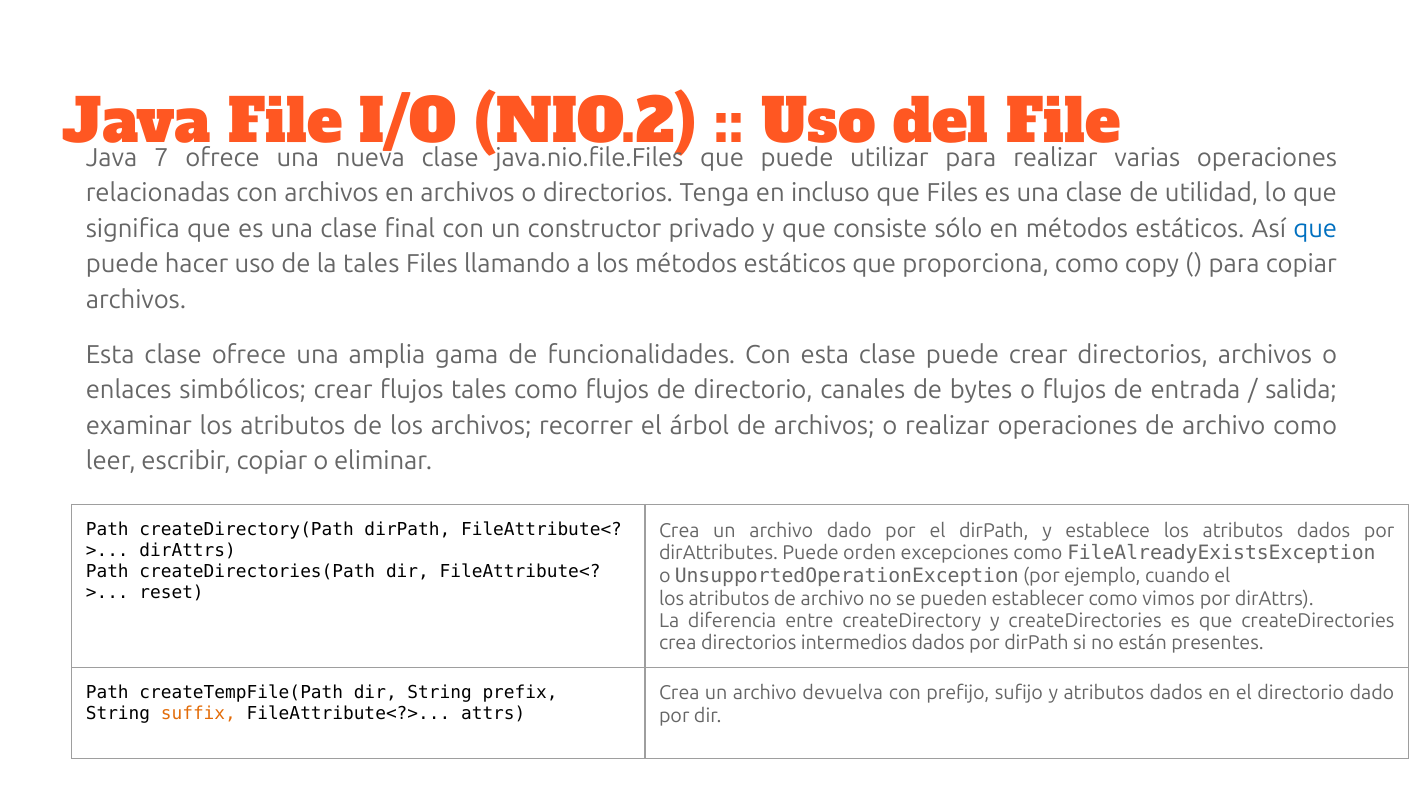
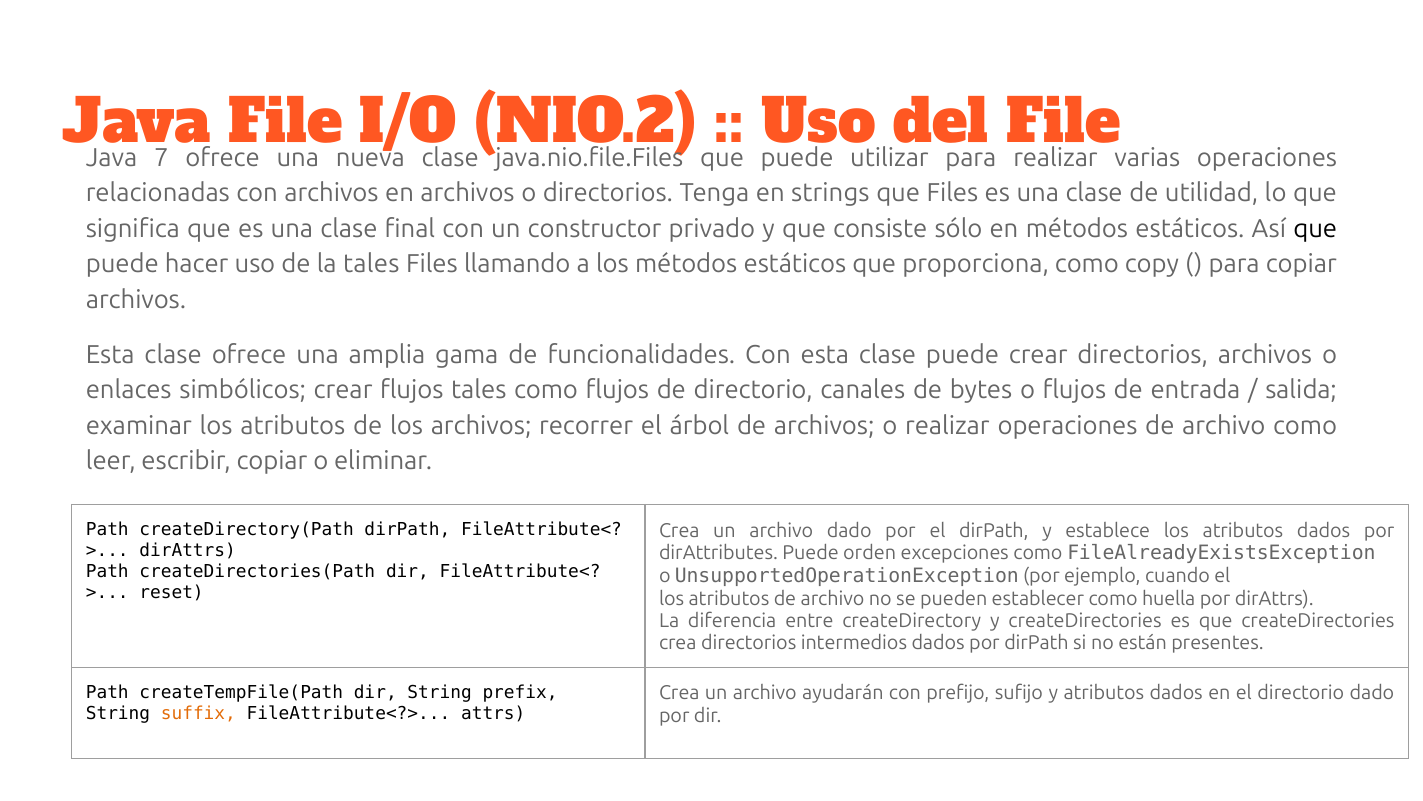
incluso: incluso -> strings (830, 193)
que colour: blue -> black (1315, 229)
vimos: vimos -> huella (1169, 598)
devuelva: devuelva -> ayudarán (843, 693)
